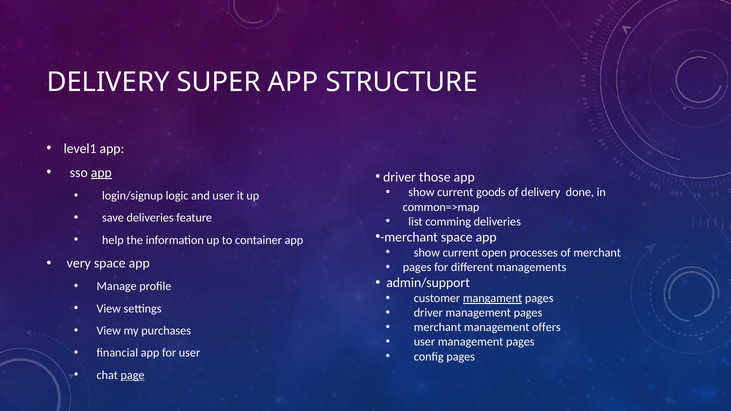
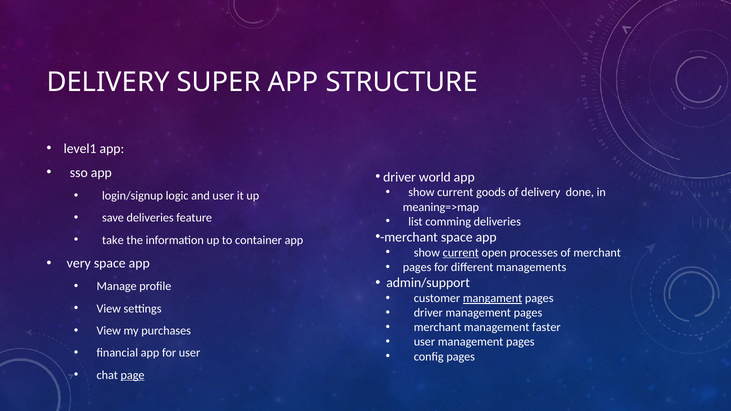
app underline: present -> none (101, 173)
those: those -> world (435, 177)
common=>map: common=>map -> meaning=>map (441, 207)
help: help -> take (113, 240)
current underline: none -> present (461, 253)
offers: offers -> faster (546, 328)
